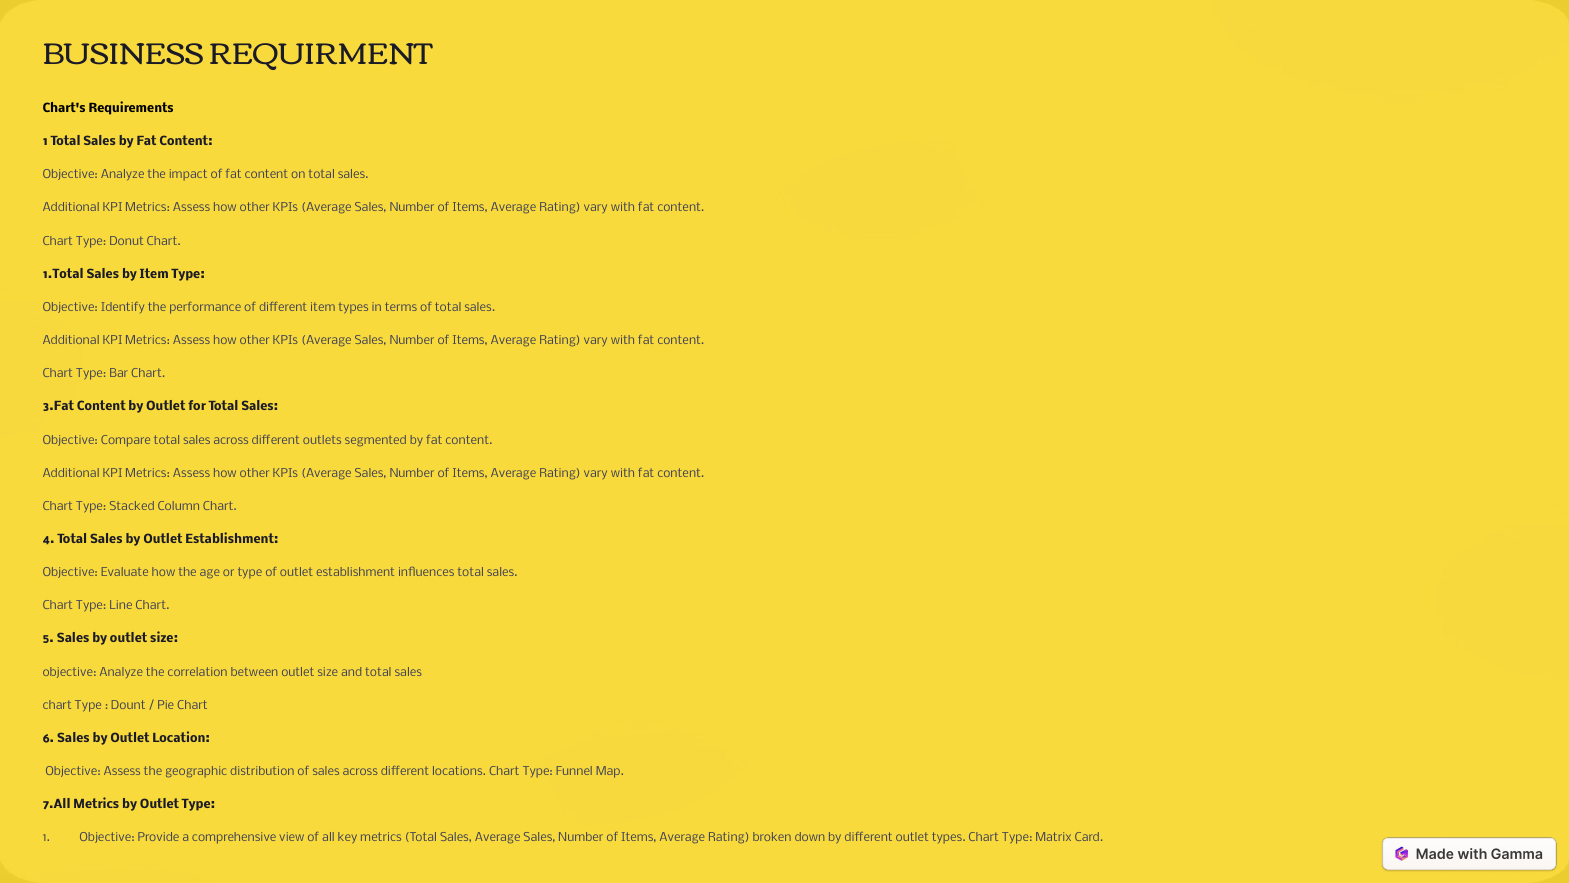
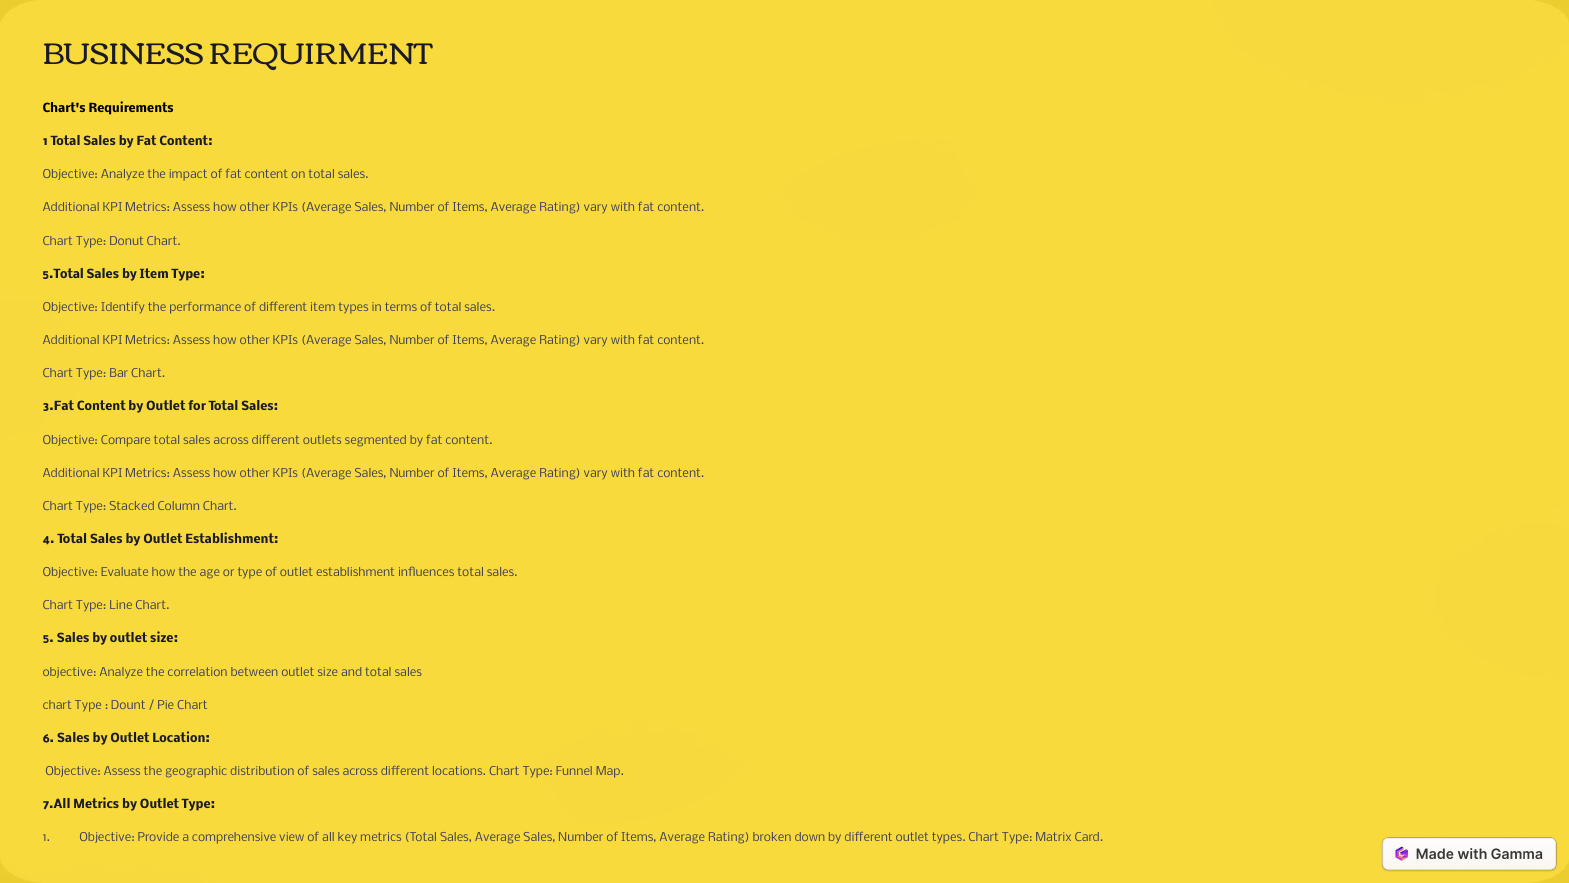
1.Total: 1.Total -> 5.Total (63, 274)
